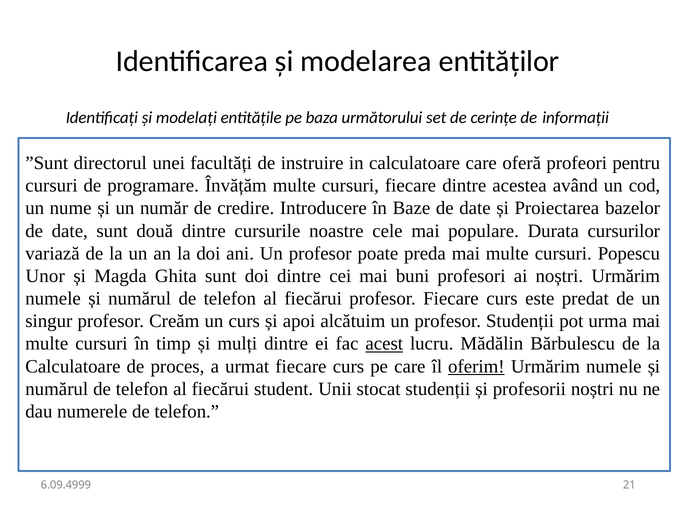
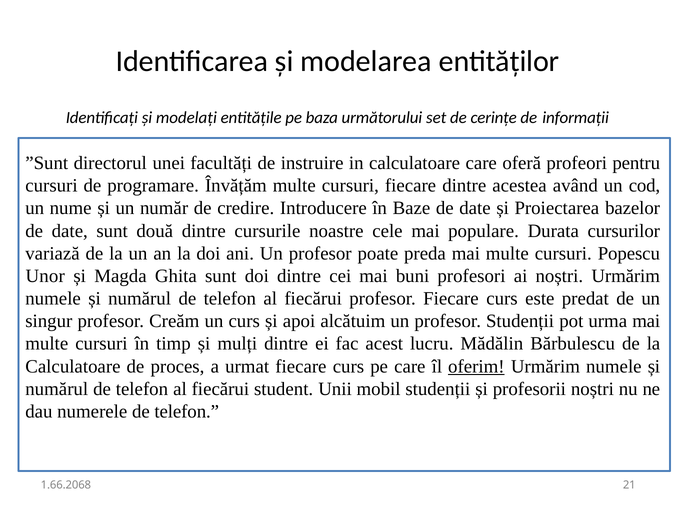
acest underline: present -> none (384, 344)
stocat: stocat -> mobil (379, 389)
6.09.4999: 6.09.4999 -> 1.66.2068 (66, 486)
